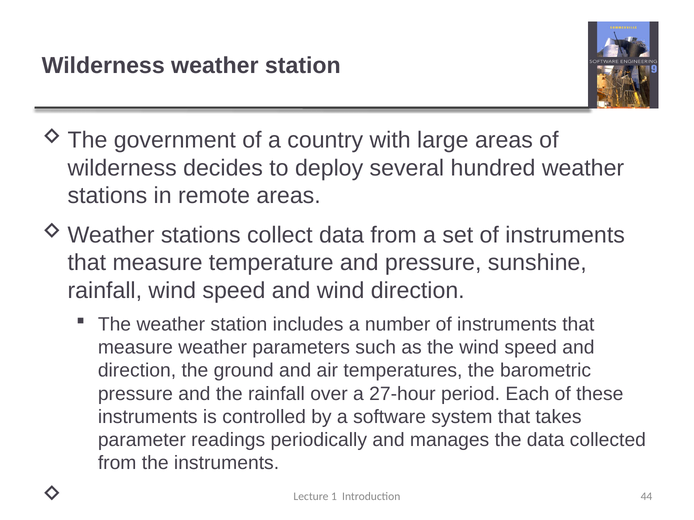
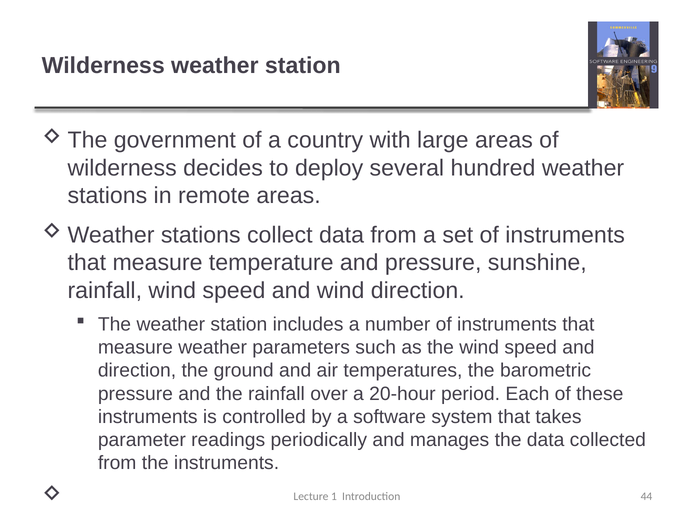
27-hour: 27-hour -> 20-hour (402, 394)
